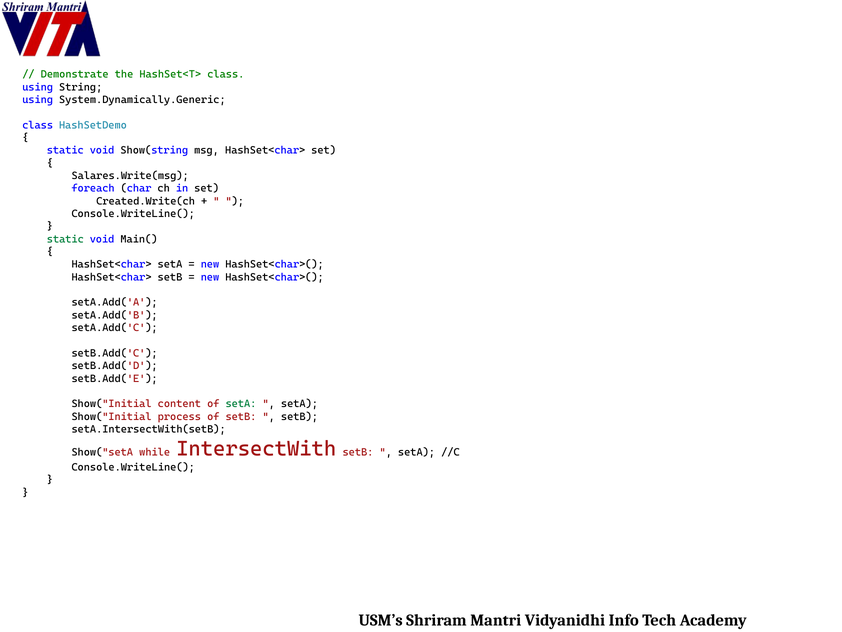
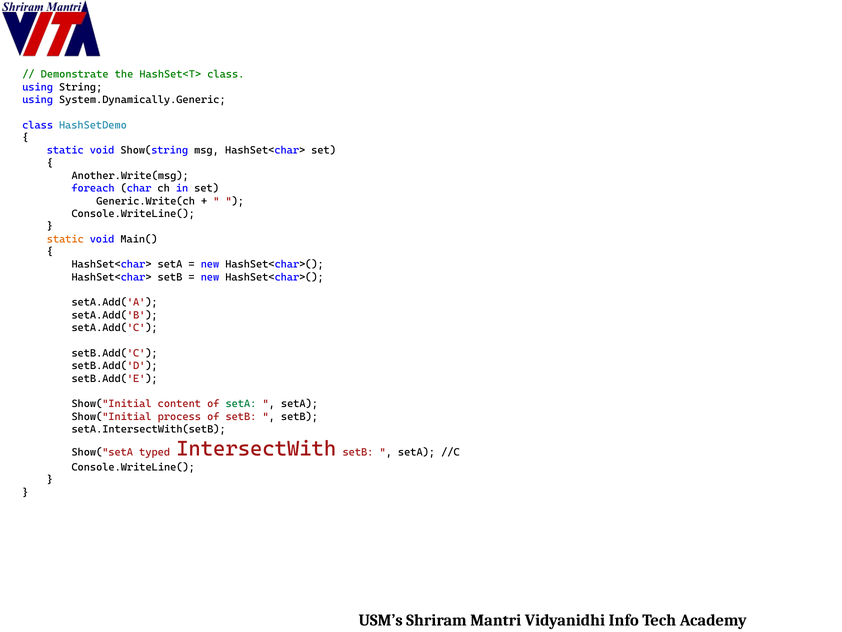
Salares.Write(msg: Salares.Write(msg -> Another.Write(msg (130, 176)
Created.Write(ch: Created.Write(ch -> Generic.Write(ch (146, 201)
static colour: green -> orange (65, 239)
while: while -> typed (155, 452)
